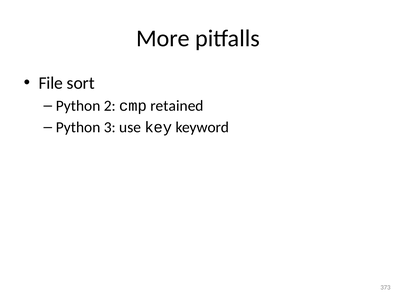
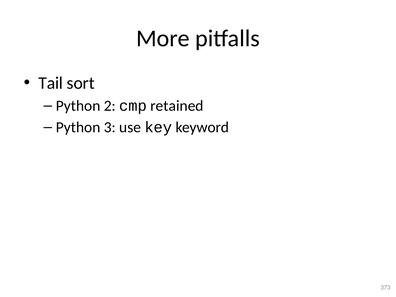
File: File -> Tail (51, 83)
